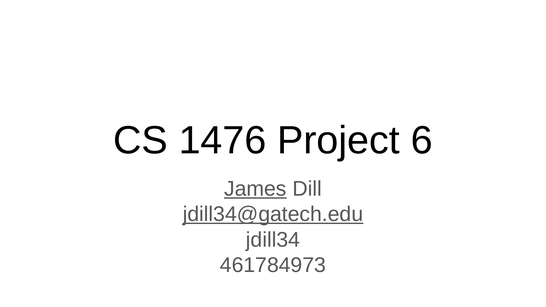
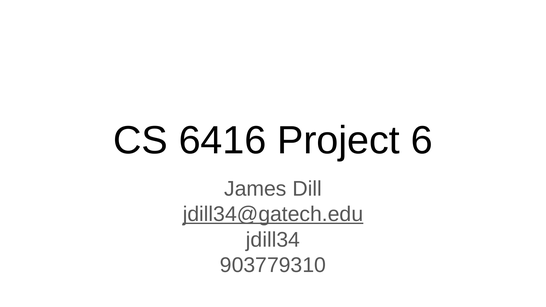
1476: 1476 -> 6416 (223, 141)
James underline: present -> none (255, 189)
461784973: 461784973 -> 903779310 (273, 265)
